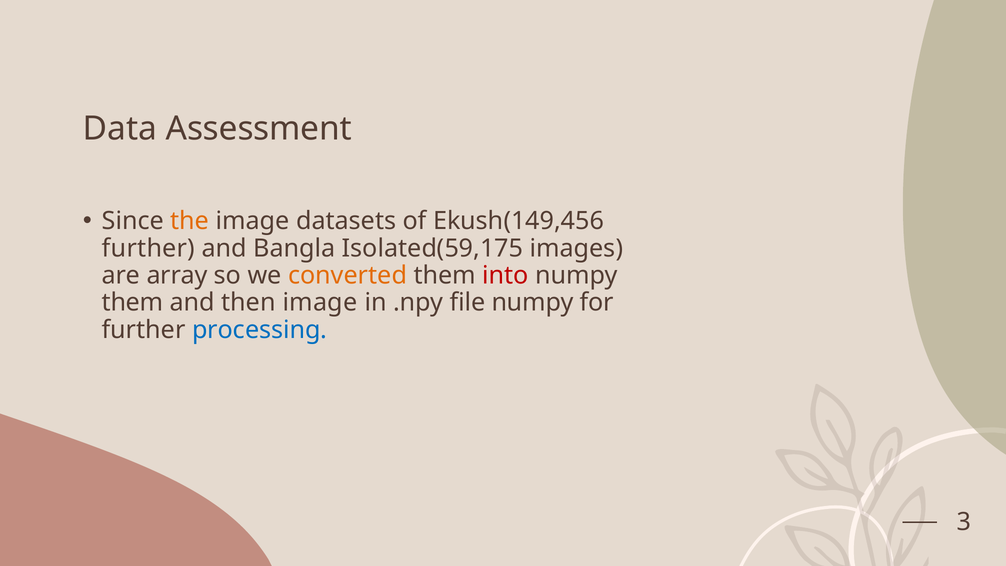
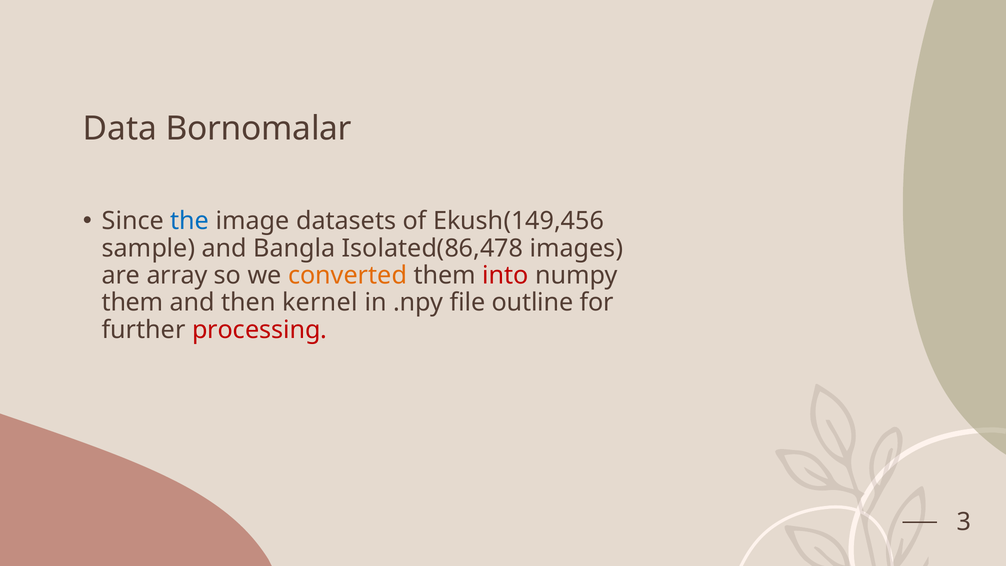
Assessment: Assessment -> Bornomalar (259, 129)
the colour: orange -> blue (190, 221)
further: further -> sample (149, 248)
Isolated(59,175: Isolated(59,175 -> Isolated(86,478 (433, 248)
then image: image -> kernel (320, 303)
file numpy: numpy -> outline (533, 303)
processing colour: blue -> red (260, 330)
